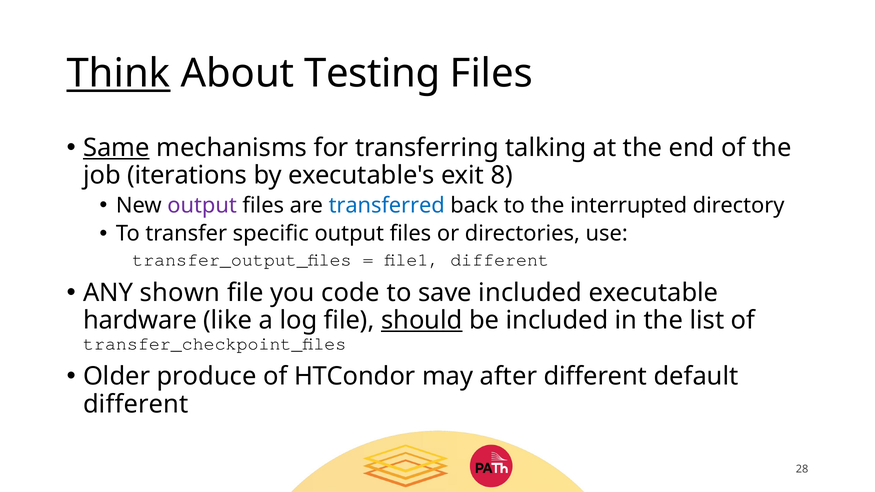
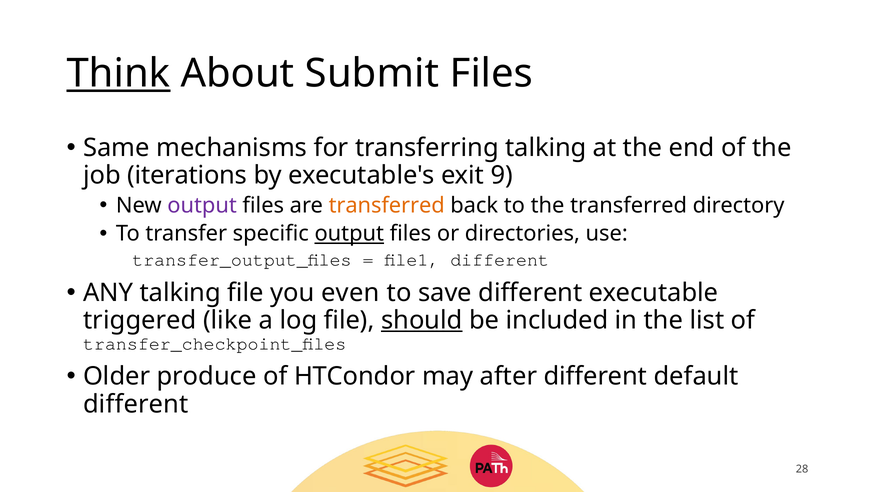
Testing: Testing -> Submit (372, 74)
Same underline: present -> none (116, 148)
8: 8 -> 9 (502, 176)
transferred colour: blue -> orange (387, 206)
the interrupted: interrupted -> transferred (629, 206)
output underline: none -> present (349, 234)
ANY shown: shown -> talking (180, 293)
code: code -> even (350, 293)
save included: included -> different (530, 293)
hardware: hardware -> triggered (140, 320)
